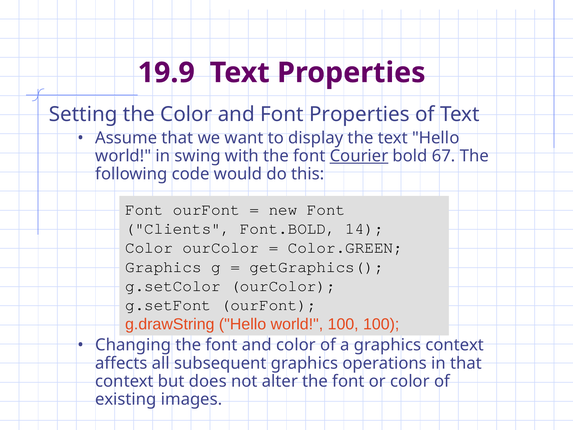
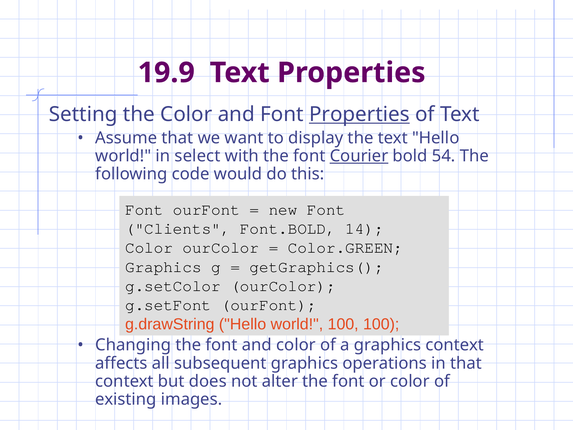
Properties underline: none -> present (359, 114)
swing: swing -> select (198, 156)
67: 67 -> 54 (444, 156)
